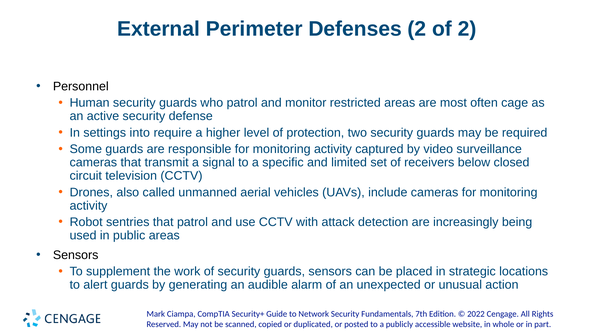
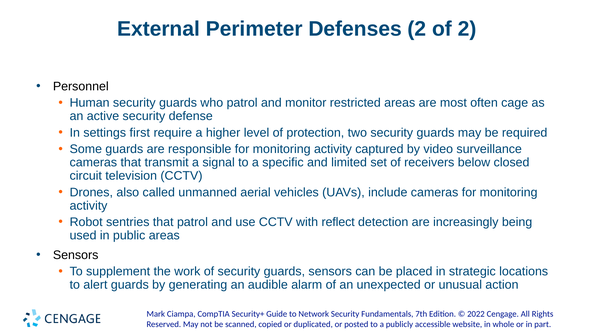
into: into -> first (140, 133)
attack: attack -> reflect (338, 222)
